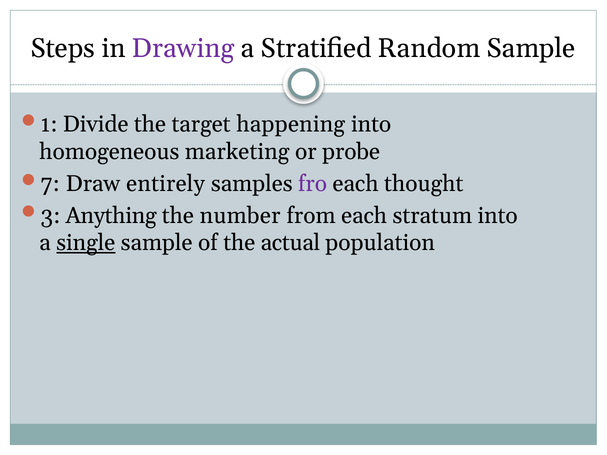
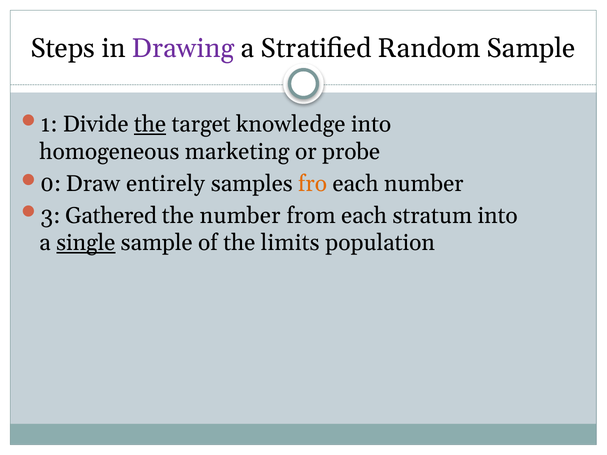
the underline: none -> present (150, 124)
happening: happening -> knowledge (291, 124)
7: 7 -> 0 (50, 184)
fro colour: purple -> orange (313, 184)
each thought: thought -> number (424, 184)
Anything: Anything -> Gathered (111, 216)
actual: actual -> limits (290, 243)
